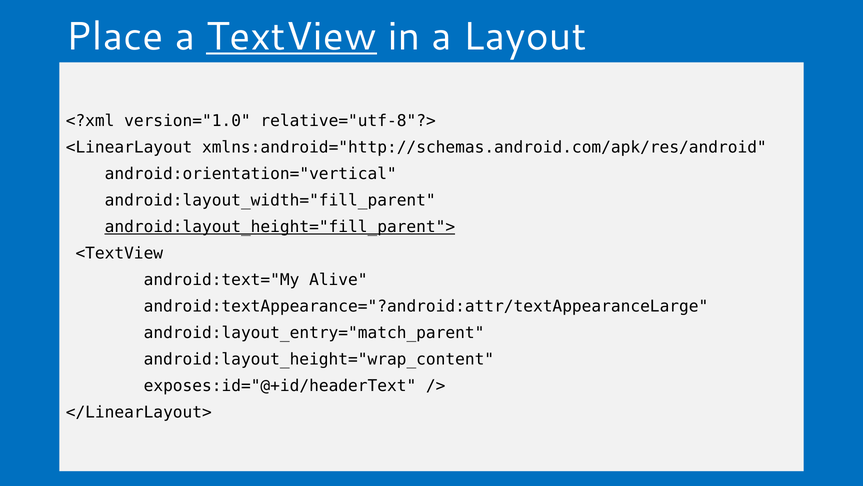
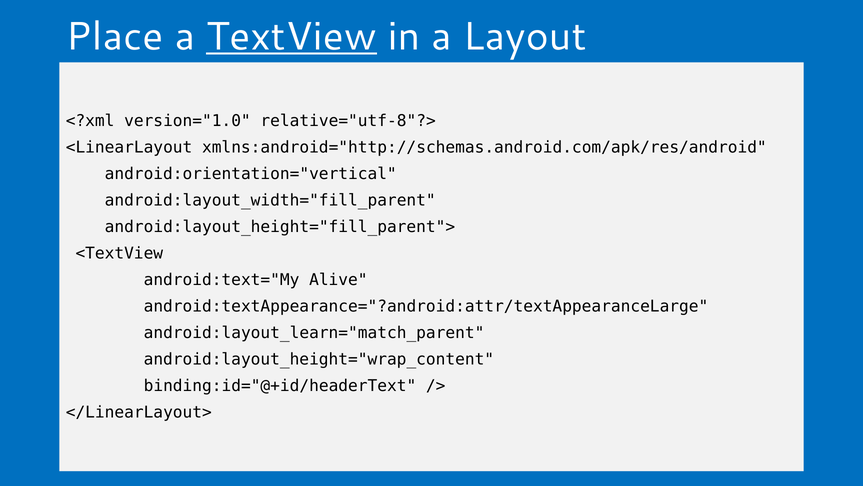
android:layout_height="fill_parent"> underline: present -> none (280, 227)
android:layout_entry="match_parent: android:layout_entry="match_parent -> android:layout_learn="match_parent (314, 333)
exposes:id="@+id/headerText: exposes:id="@+id/headerText -> binding:id="@+id/headerText (280, 385)
